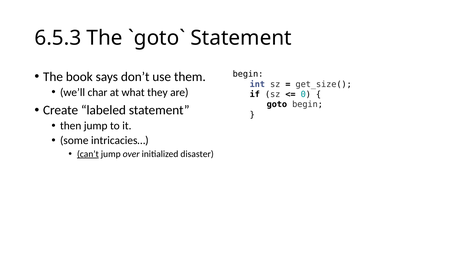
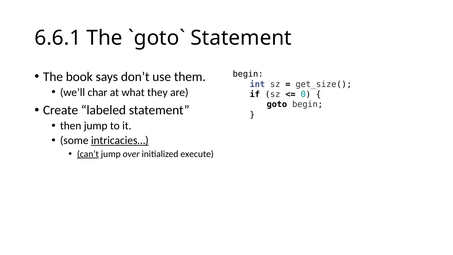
6.5.3: 6.5.3 -> 6.6.1 (58, 38)
intricacies… underline: none -> present (120, 140)
disaster: disaster -> execute (197, 154)
